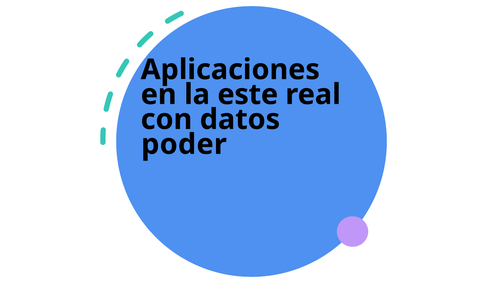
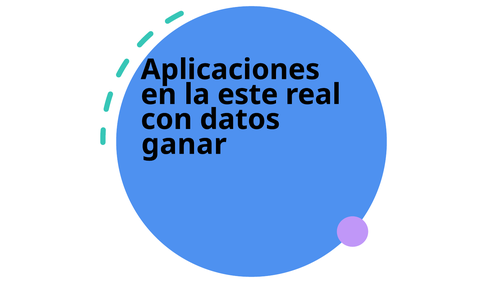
poder: poder -> ganar (184, 144)
